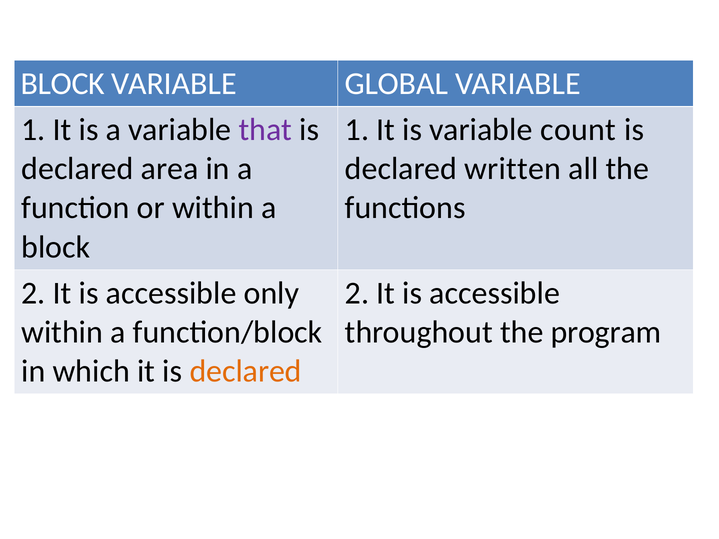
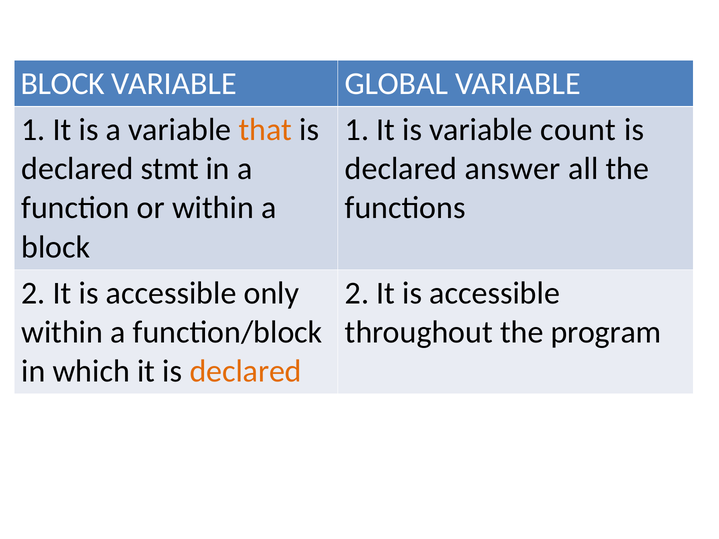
that colour: purple -> orange (265, 130)
area: area -> stmt (170, 169)
written: written -> answer (513, 169)
